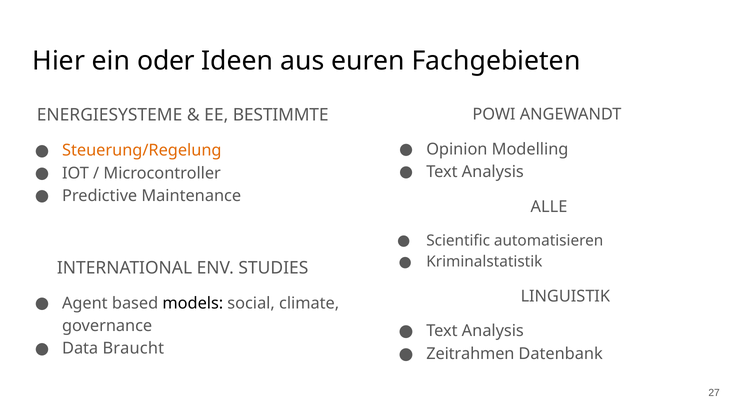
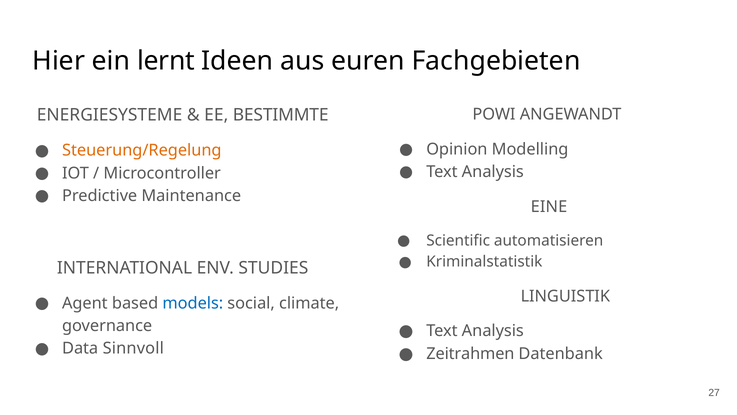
oder: oder -> lernt (166, 61)
ALLE: ALLE -> EINE (549, 206)
models colour: black -> blue (193, 303)
Braucht: Braucht -> Sinnvoll (133, 348)
